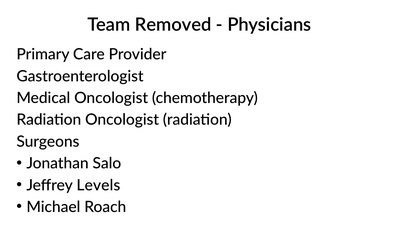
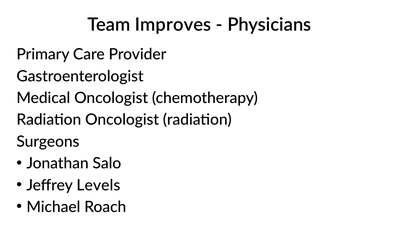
Removed: Removed -> Improves (173, 25)
